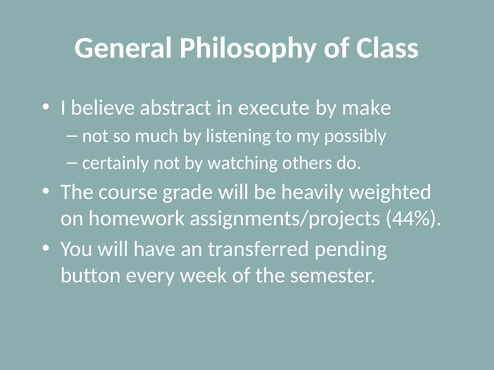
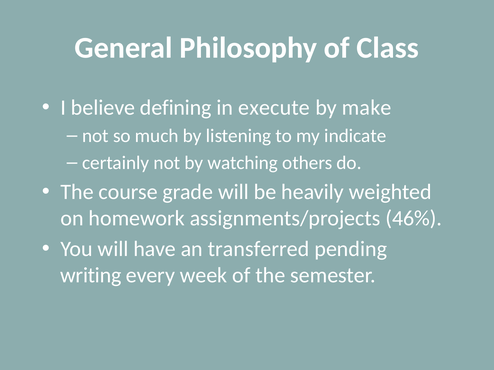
abstract: abstract -> defining (176, 108)
possibly: possibly -> indicate (355, 136)
44%: 44% -> 46% (414, 219)
button: button -> writing (91, 276)
